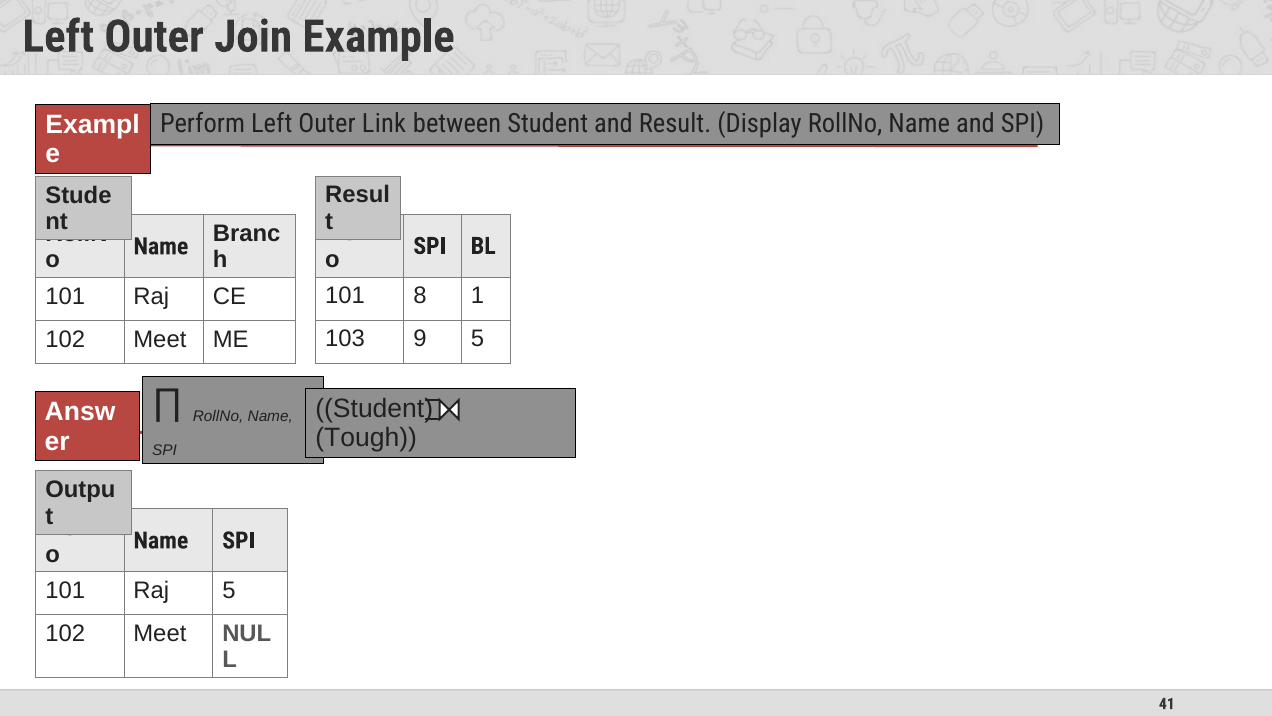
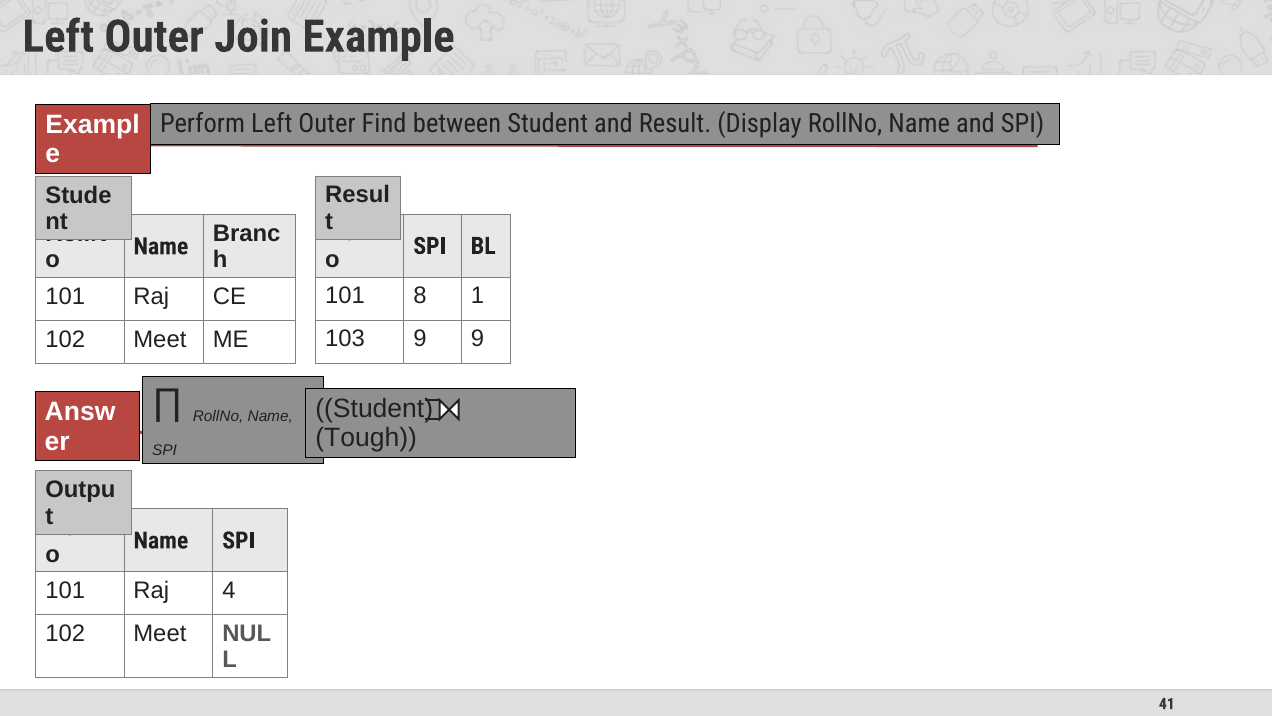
Link: Link -> Find (384, 124)
9 5: 5 -> 9 (477, 339)
Raj 5: 5 -> 4 (229, 590)
